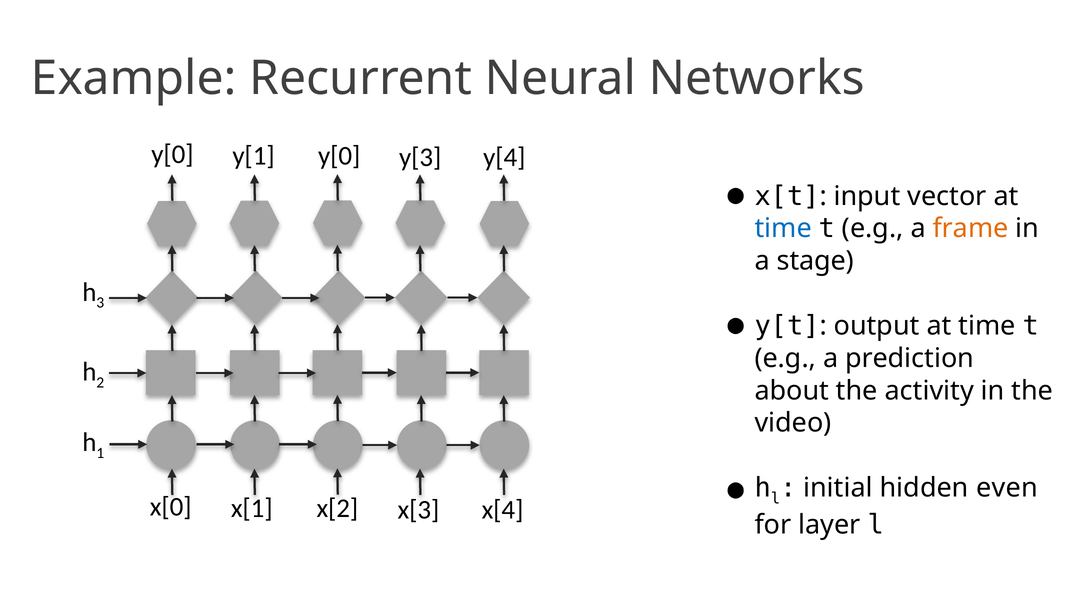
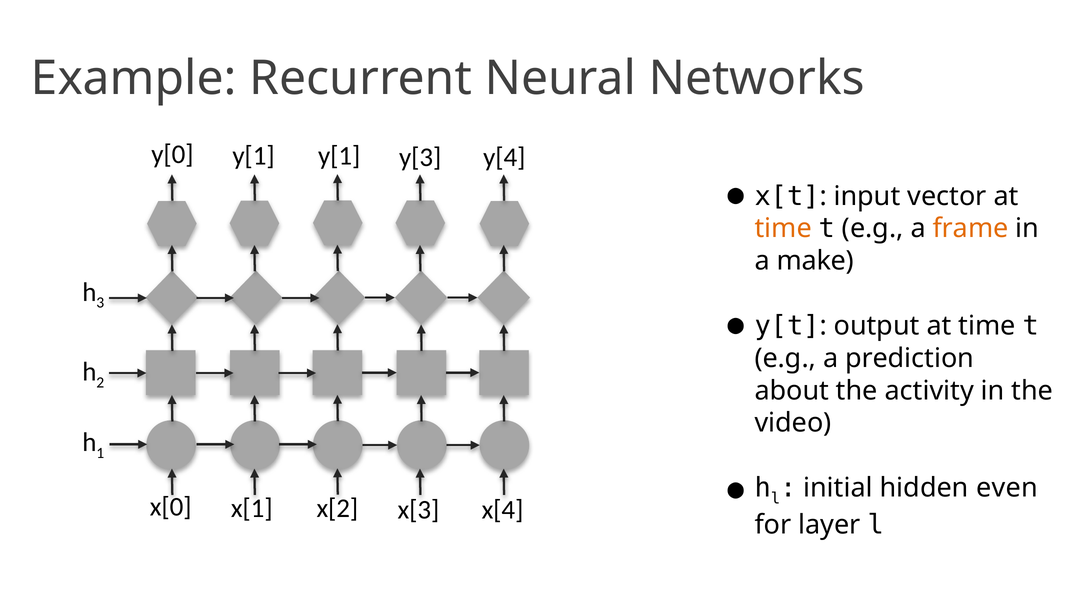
y[1 y[0: y[0 -> y[1 (339, 156)
time colour: blue -> orange (783, 229)
stage: stage -> make (815, 261)
